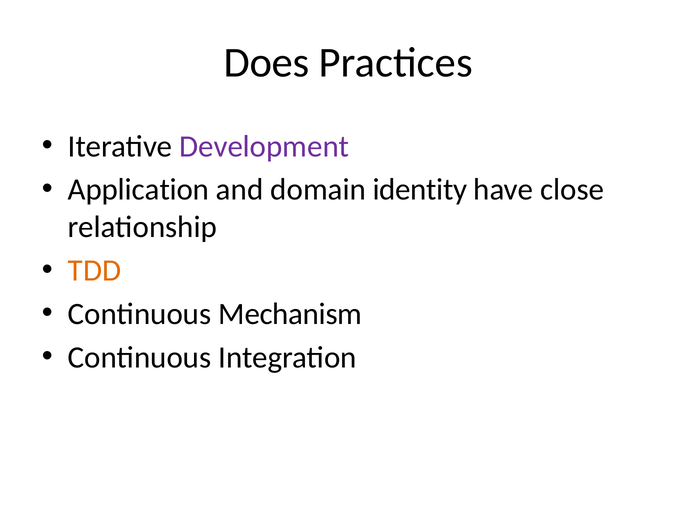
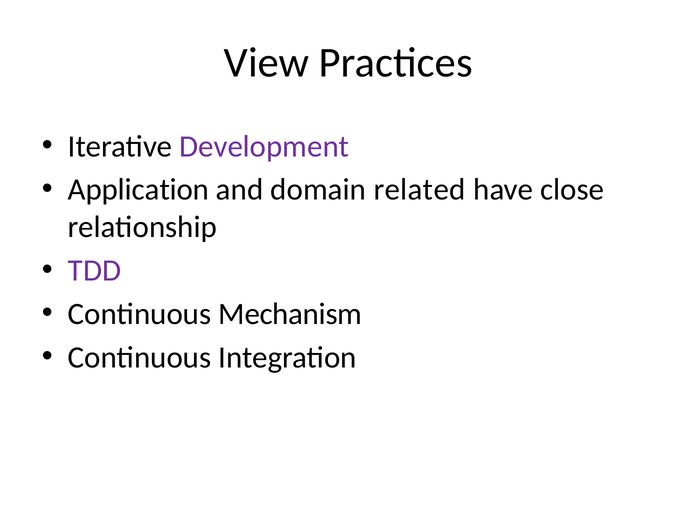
Does: Does -> View (267, 63)
identity: identity -> related (420, 190)
TDD colour: orange -> purple (95, 270)
